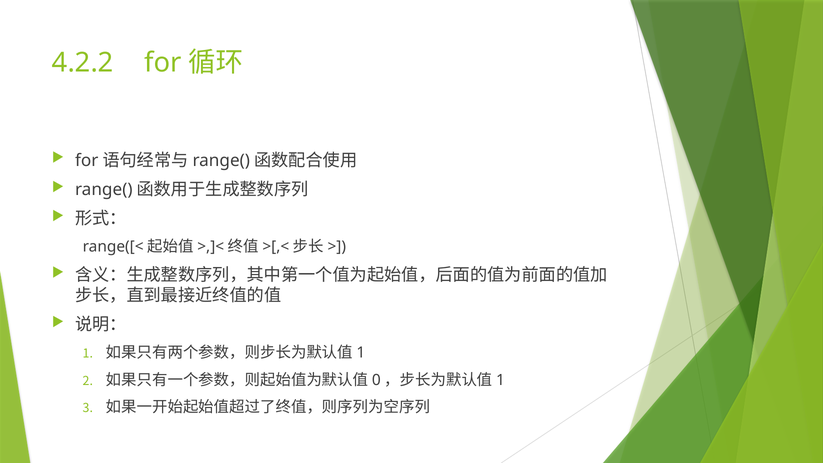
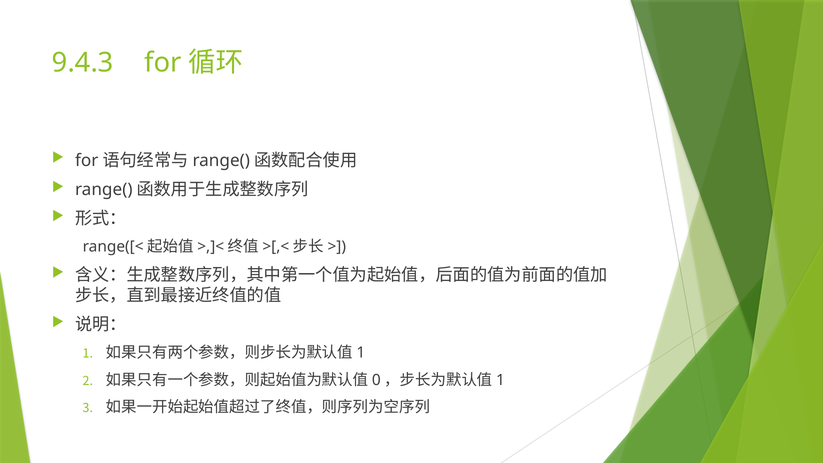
4.2.2: 4.2.2 -> 9.4.3 (83, 63)
